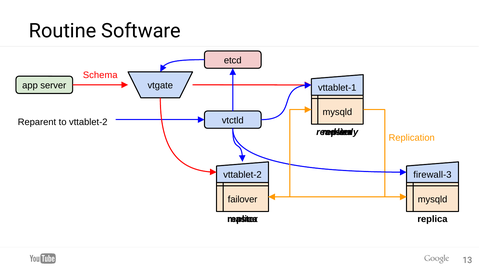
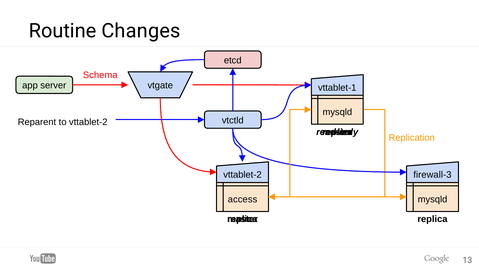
Software: Software -> Changes (141, 31)
failover: failover -> access (243, 199)
